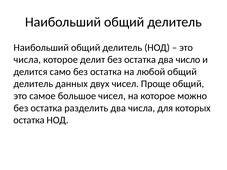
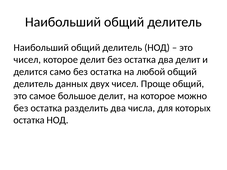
числа: числа -> чисел (27, 60)
два число: число -> делит (188, 60)
большое чисел: чисел -> делит (112, 96)
